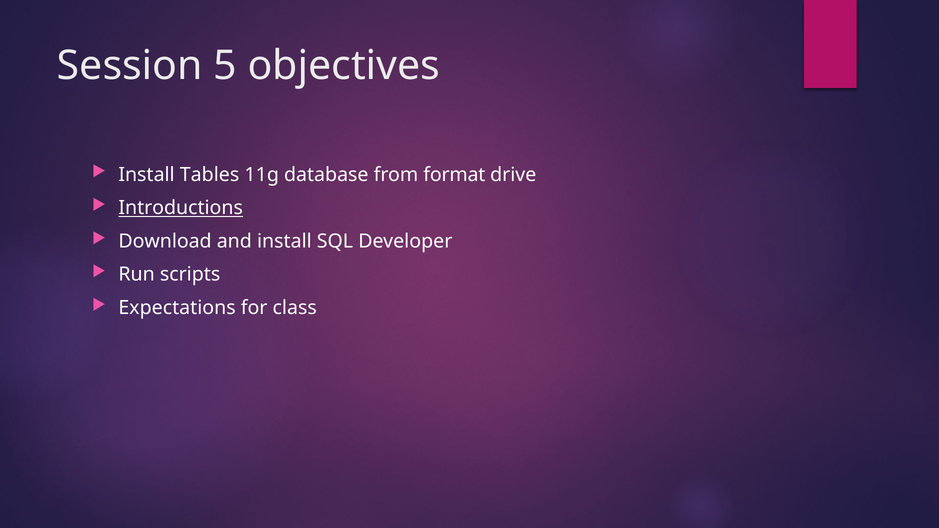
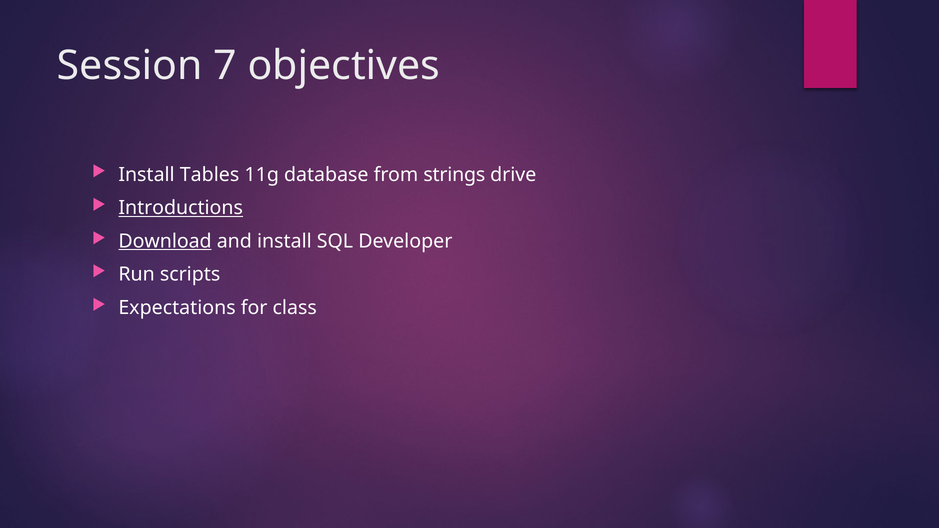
5: 5 -> 7 (225, 66)
format: format -> strings (454, 175)
Download underline: none -> present (165, 241)
